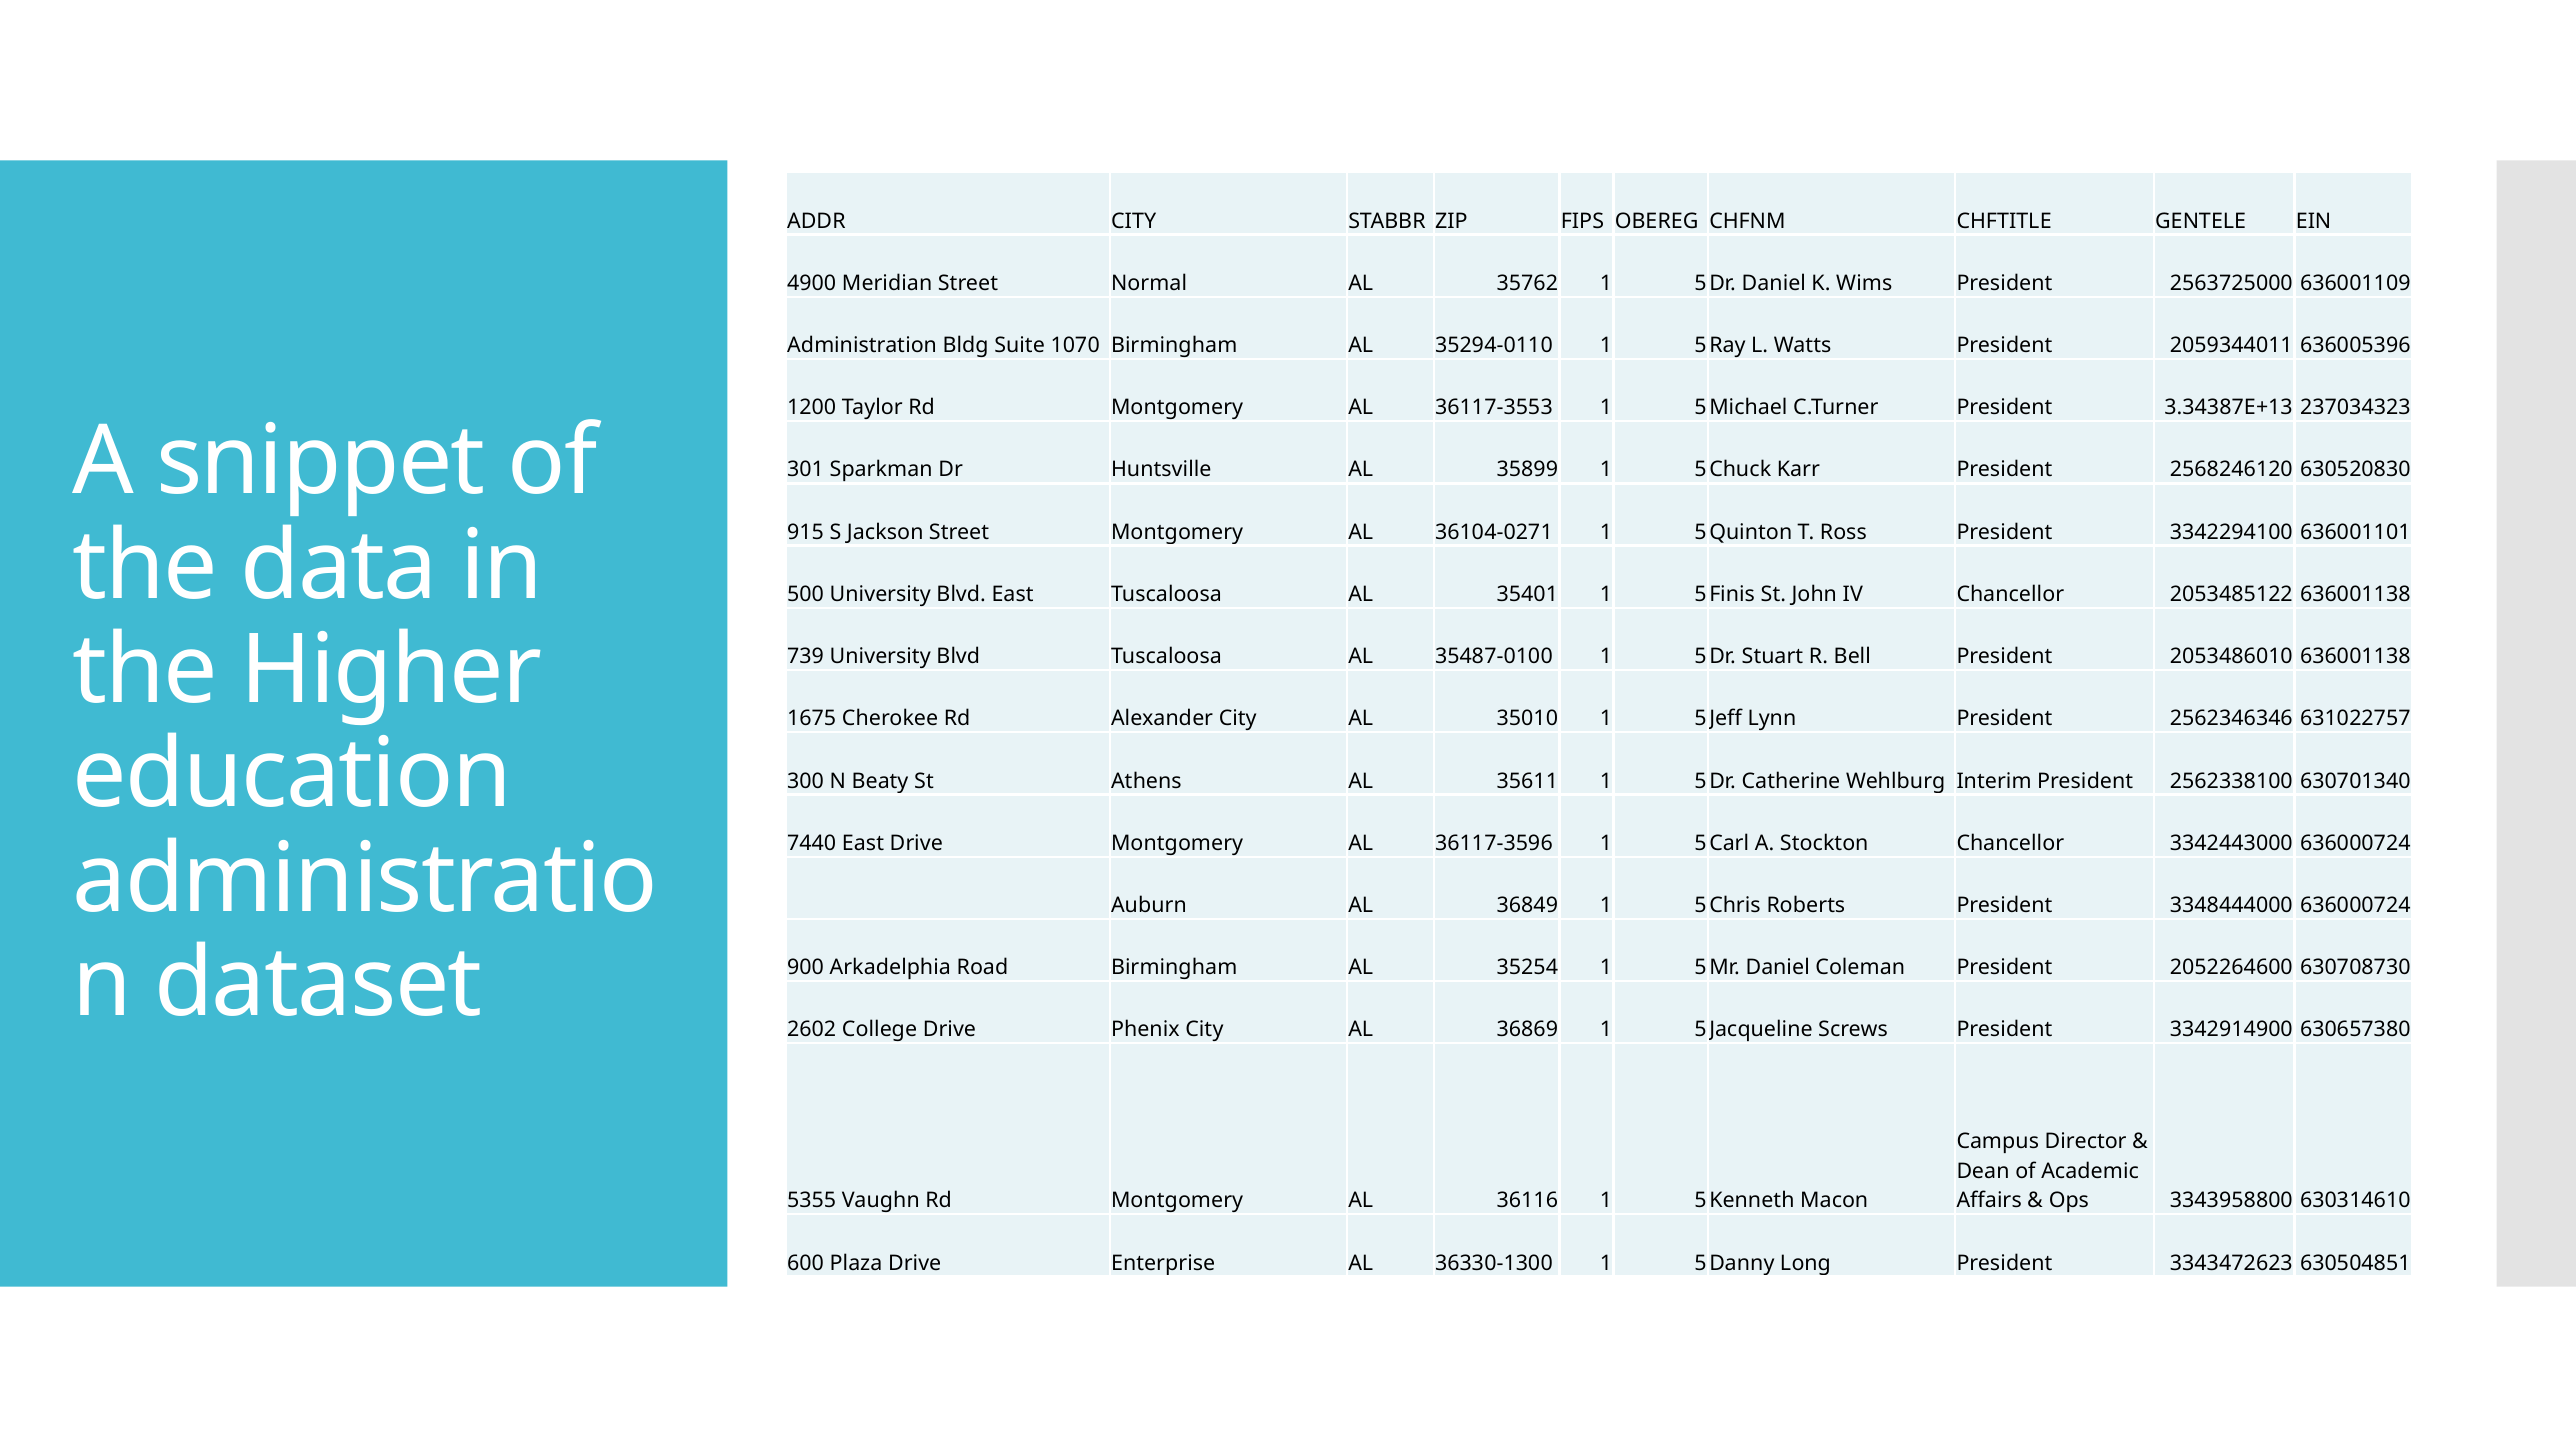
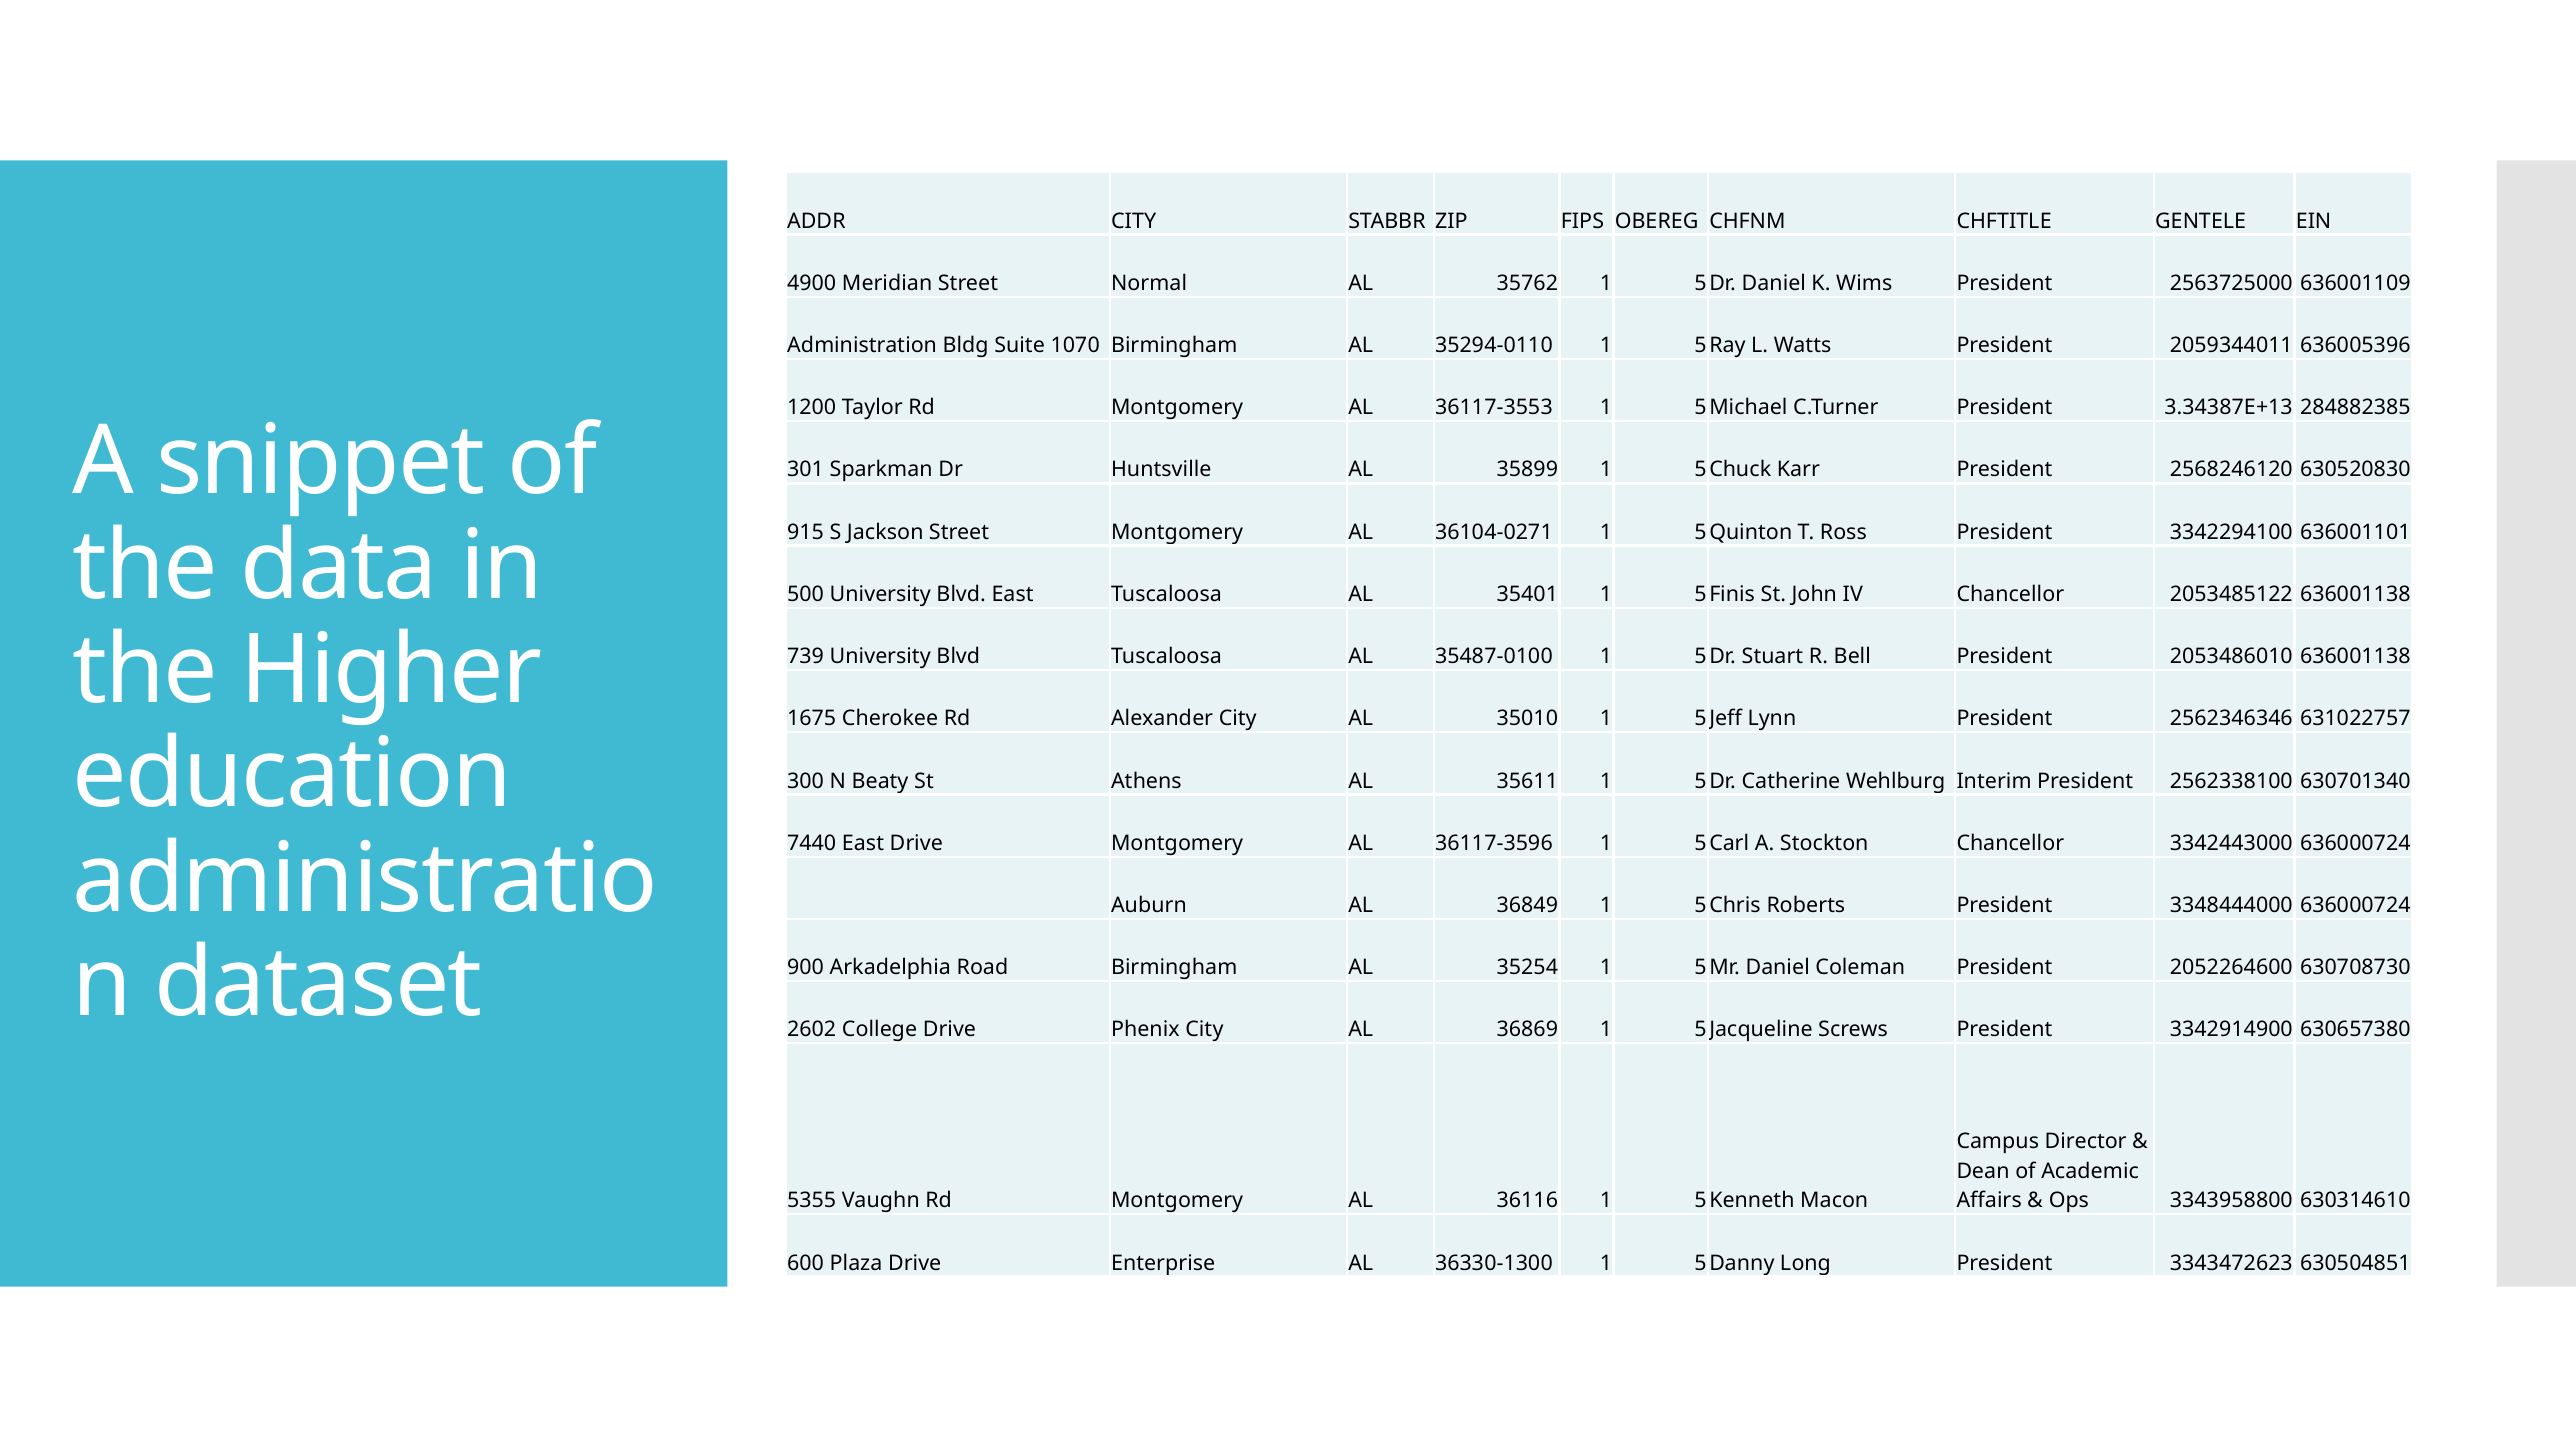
237034323: 237034323 -> 284882385 (2355, 408)
